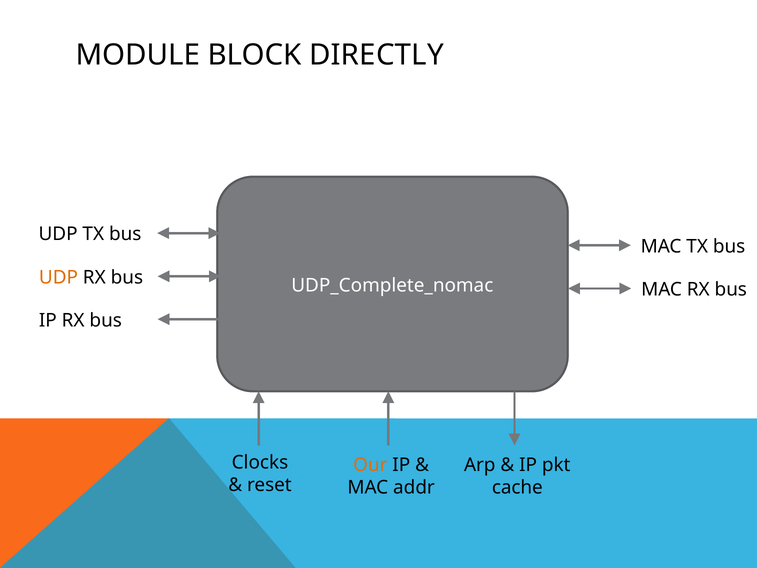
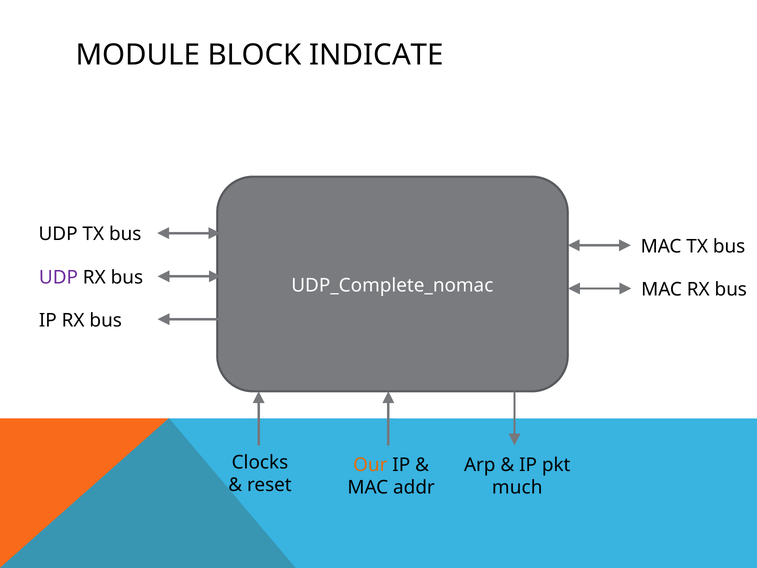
DIRECTLY: DIRECTLY -> INDICATE (376, 55)
UDP colour: orange -> purple (59, 277)
cache: cache -> much (517, 487)
